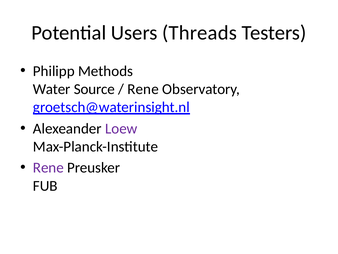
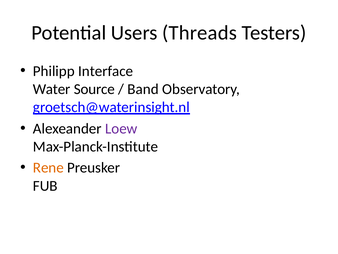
Methods: Methods -> Interface (106, 71)
Rene: Rene -> Band (143, 89)
Rene colour: purple -> orange (48, 167)
